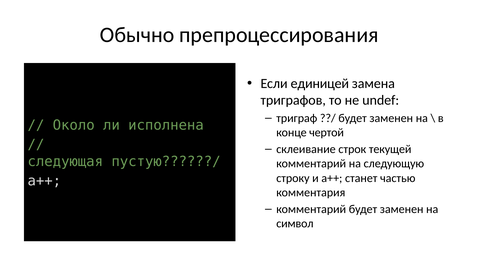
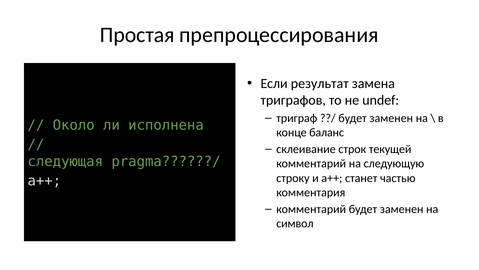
Обычно: Обычно -> Простая (137, 35)
единицей: единицей -> результат (320, 83)
чертой: чертой -> баланс (327, 132)
пустую??????/: пустую??????/ -> pragma??????/ (166, 161)
